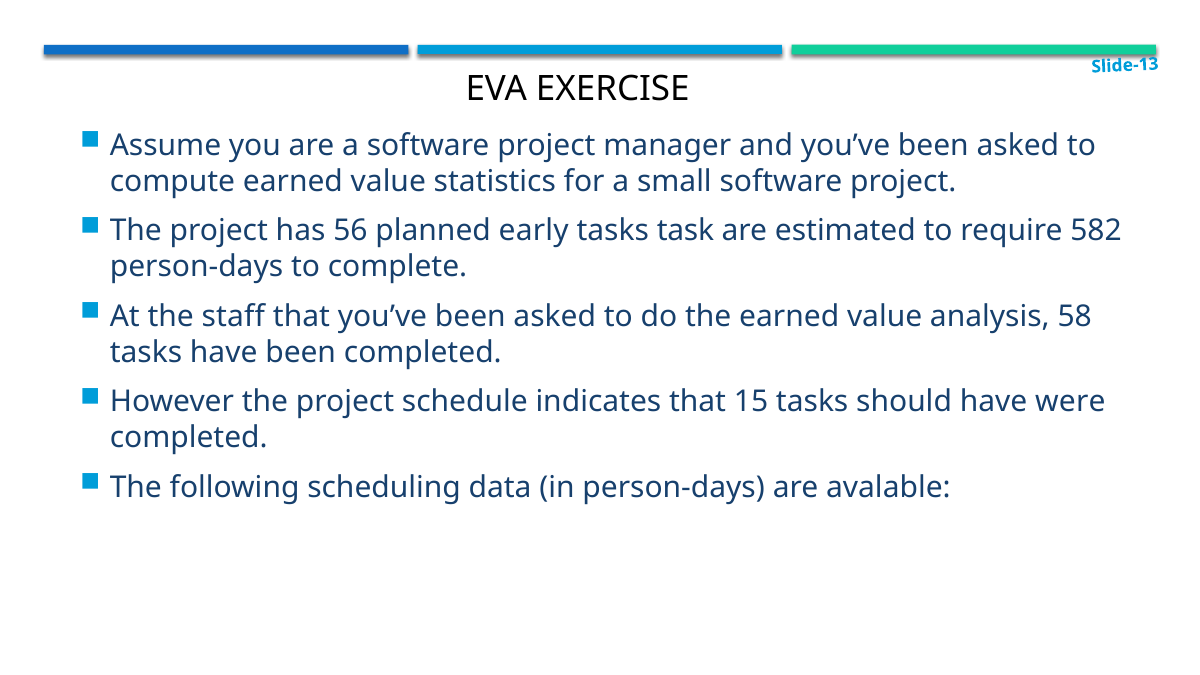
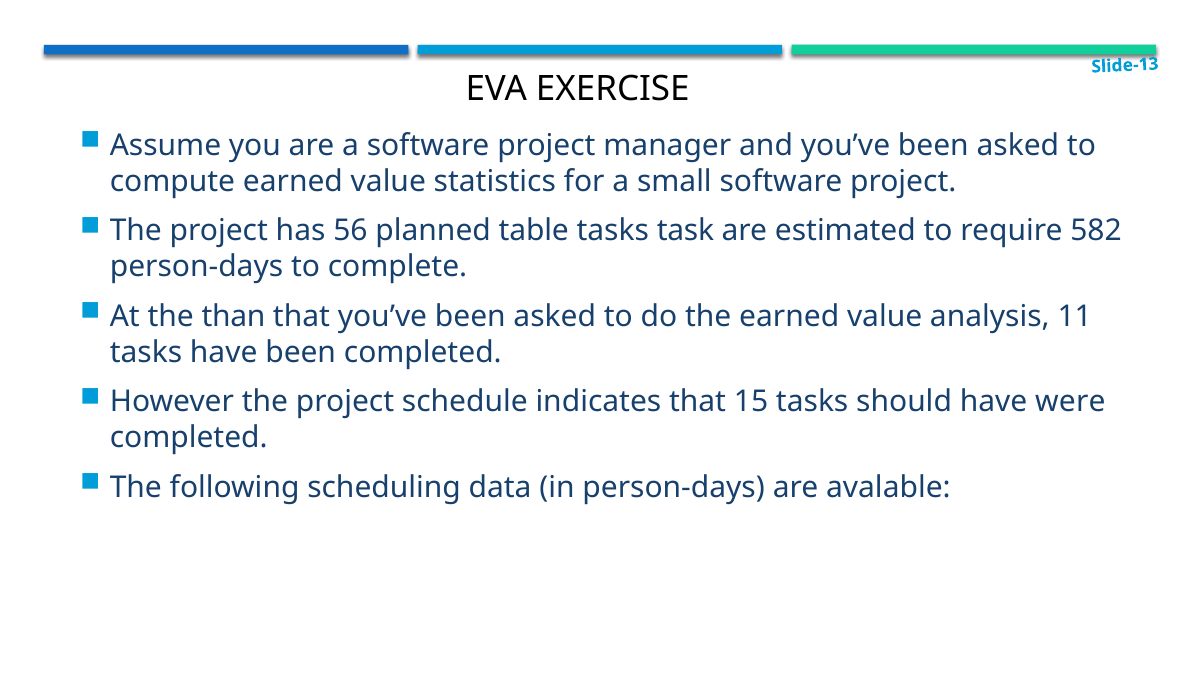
early: early -> table (534, 231)
staff: staff -> than (234, 316)
58: 58 -> 11 (1075, 316)
